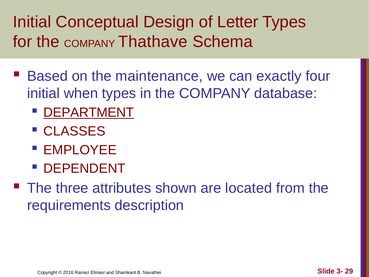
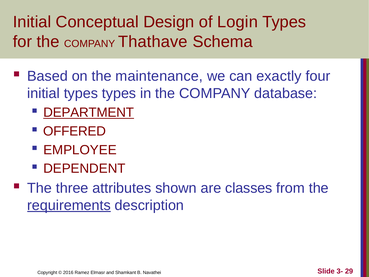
Letter: Letter -> Login (238, 22)
initial when: when -> types (81, 93)
CLASSES: CLASSES -> OFFERED (75, 131)
located: located -> classes (249, 188)
requirements underline: none -> present (69, 205)
